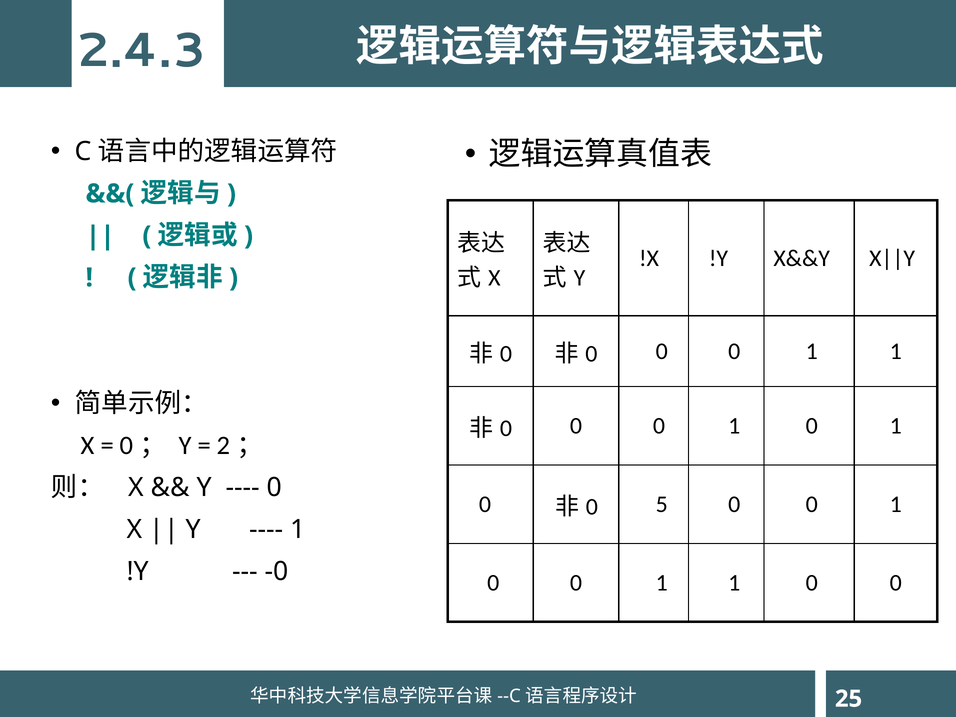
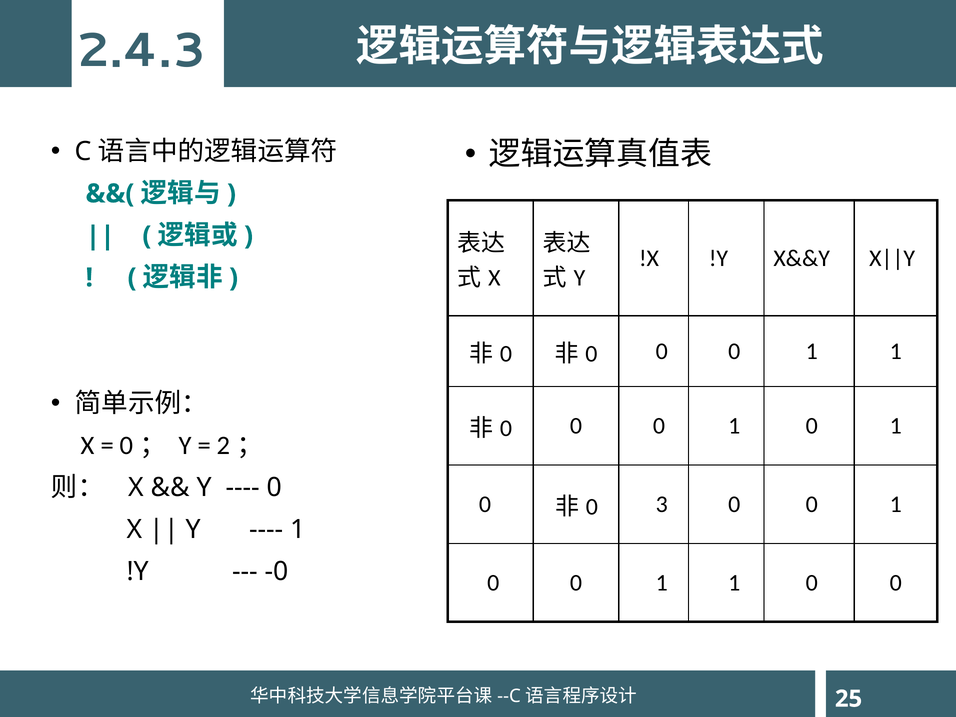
5: 5 -> 3 (662, 504)
